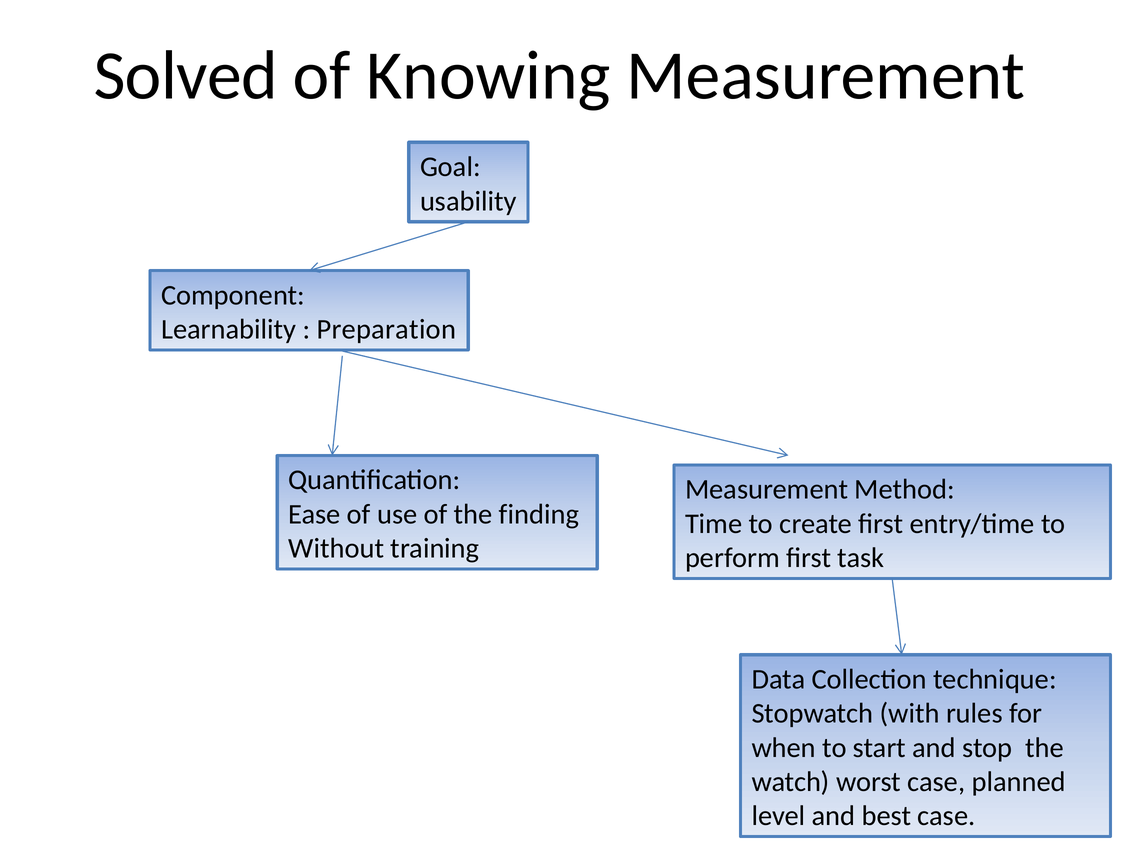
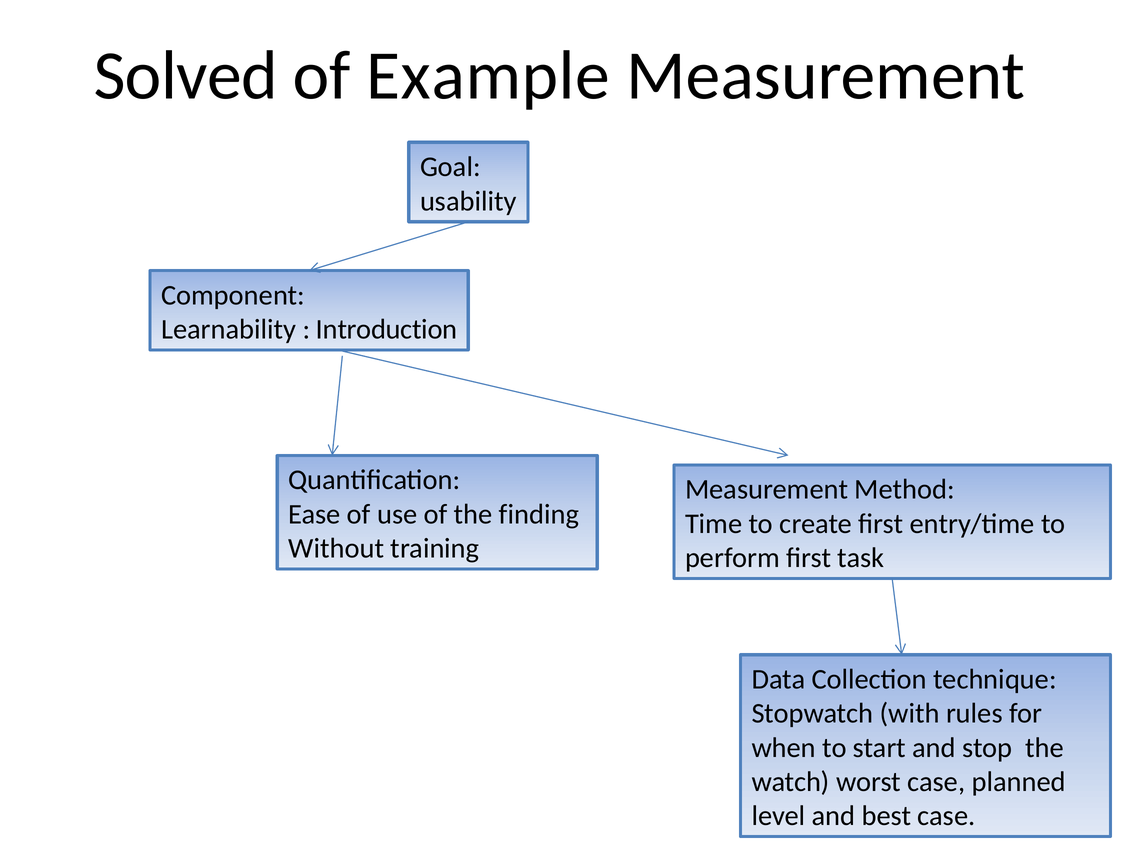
Knowing: Knowing -> Example (488, 76)
Preparation: Preparation -> Introduction (387, 329)
